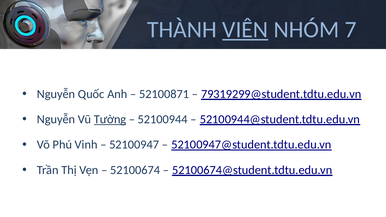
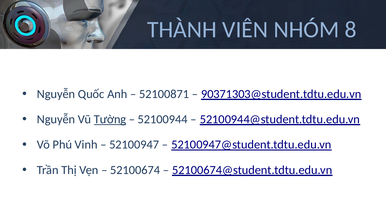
VIÊN underline: present -> none (245, 30)
7: 7 -> 8 (351, 30)
79319299@student.tdtu.edu.vn: 79319299@student.tdtu.edu.vn -> 90371303@student.tdtu.edu.vn (281, 94)
